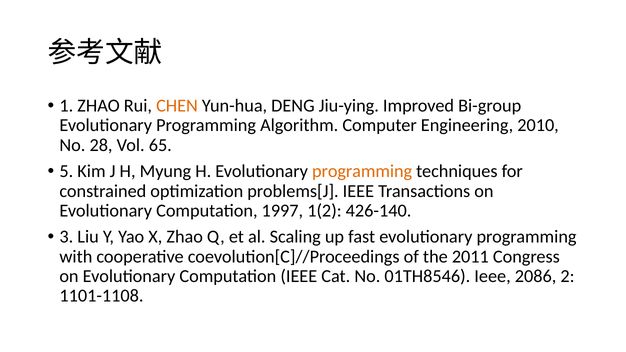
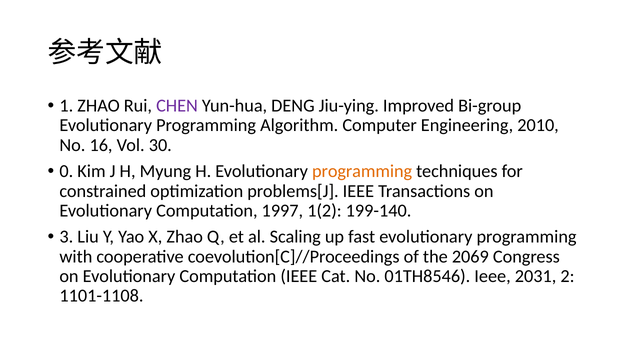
CHEN colour: orange -> purple (177, 106)
28: 28 -> 16 (101, 145)
65: 65 -> 30 (160, 145)
5: 5 -> 0 (66, 171)
426-140: 426-140 -> 199-140 (379, 211)
2011: 2011 -> 2069 (470, 257)
2086: 2086 -> 2031 (536, 276)
